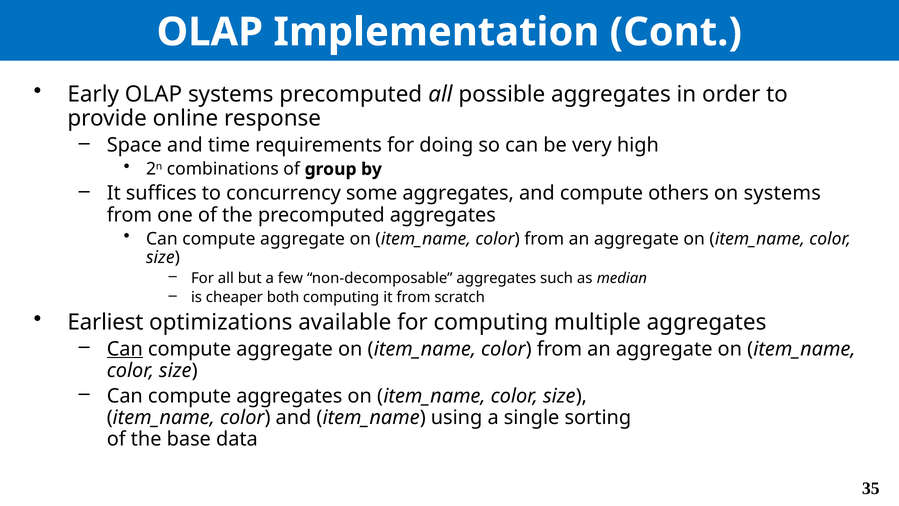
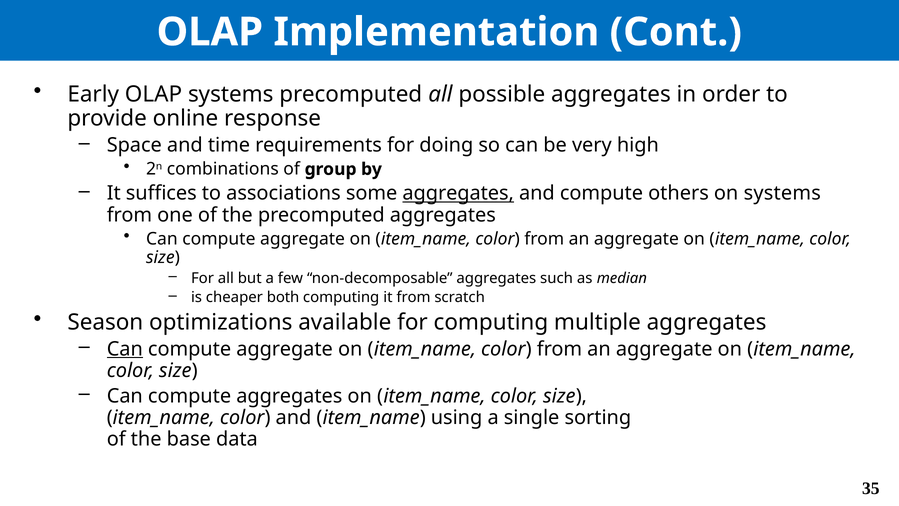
concurrency: concurrency -> associations (283, 193)
aggregates underline: none -> present (458, 193)
Earliest: Earliest -> Season (105, 322)
